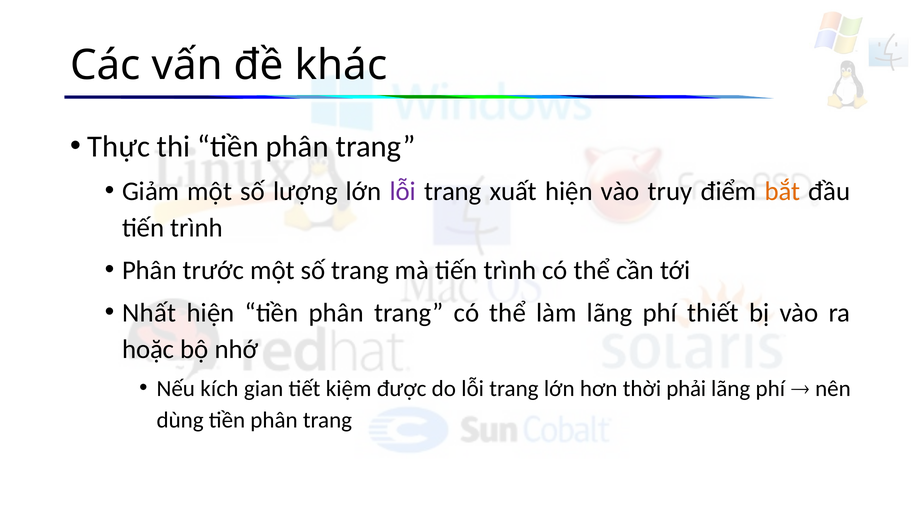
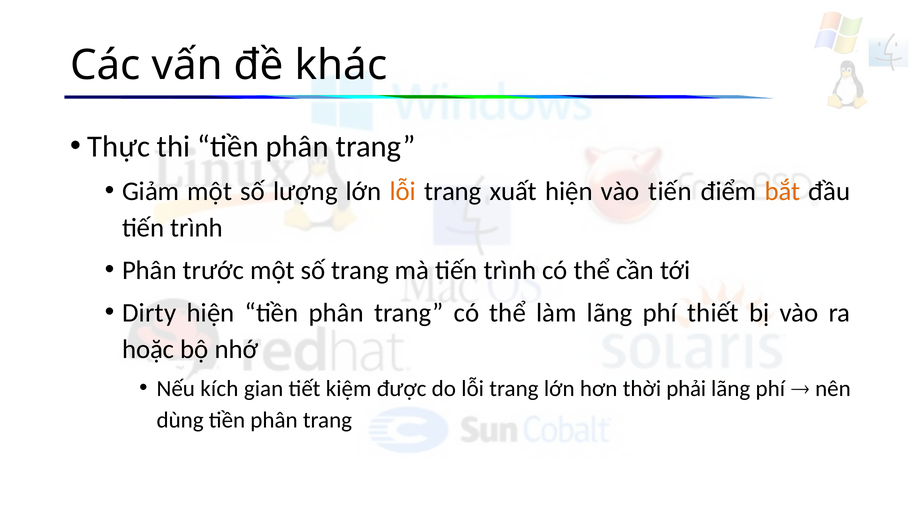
lỗi colour: purple -> orange (403, 191)
vào truy: truy -> tiến (670, 191)
Nhất: Nhất -> Dirty (149, 313)
